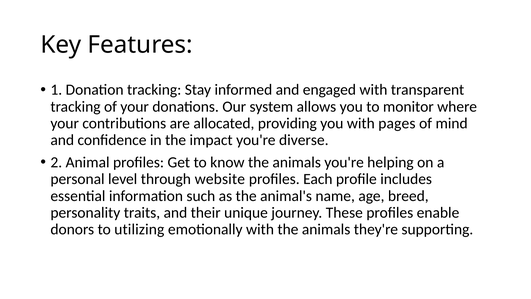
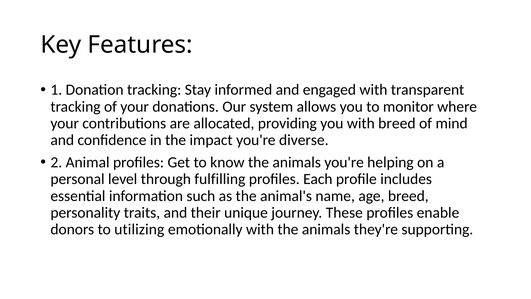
with pages: pages -> breed (397, 123)
website: website -> fulfilling (220, 179)
